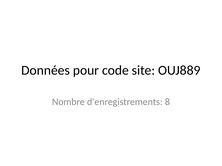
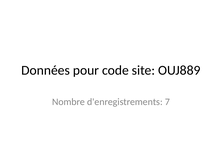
8: 8 -> 7 (167, 102)
